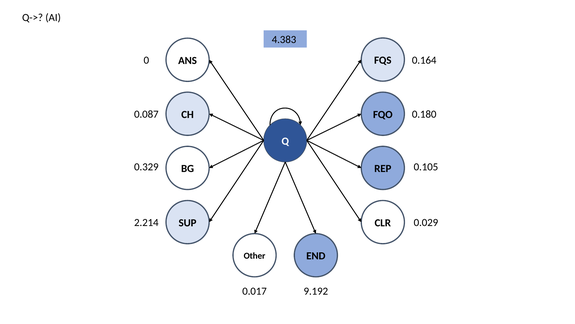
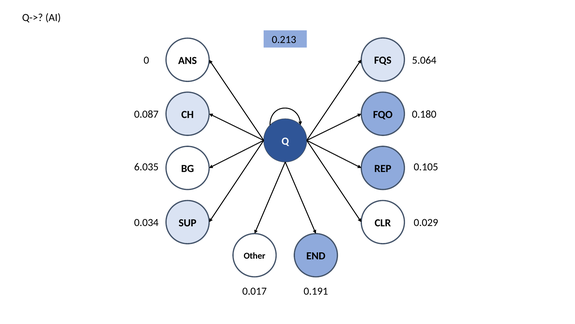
4.383: 4.383 -> 0.213 (284, 40)
0.164: 0.164 -> 5.064 (424, 60)
0.329: 0.329 -> 6.035 (146, 166)
2.214: 2.214 -> 0.034 (146, 222)
9.192: 9.192 -> 0.191 (316, 291)
